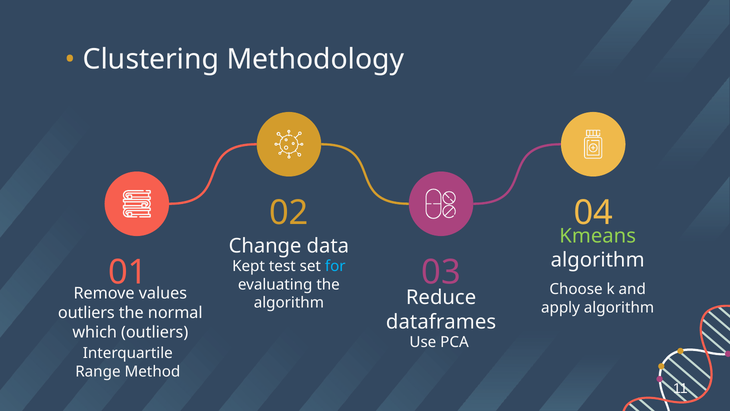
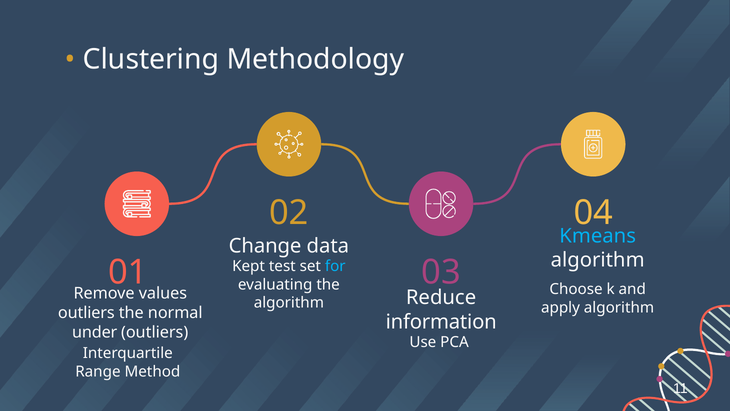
Kmeans colour: light green -> light blue (598, 236)
dataframes: dataframes -> information (441, 322)
which: which -> under (95, 332)
